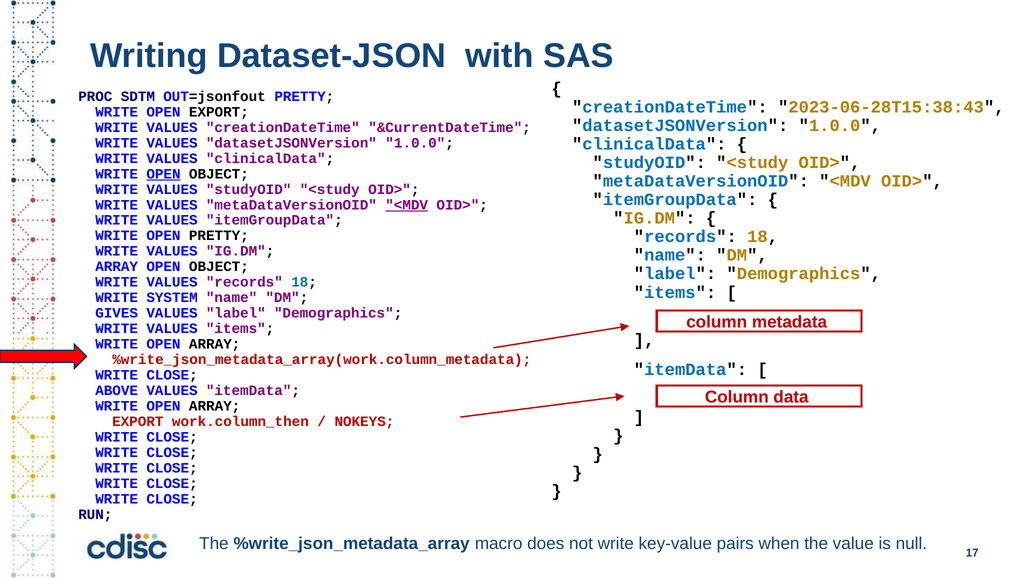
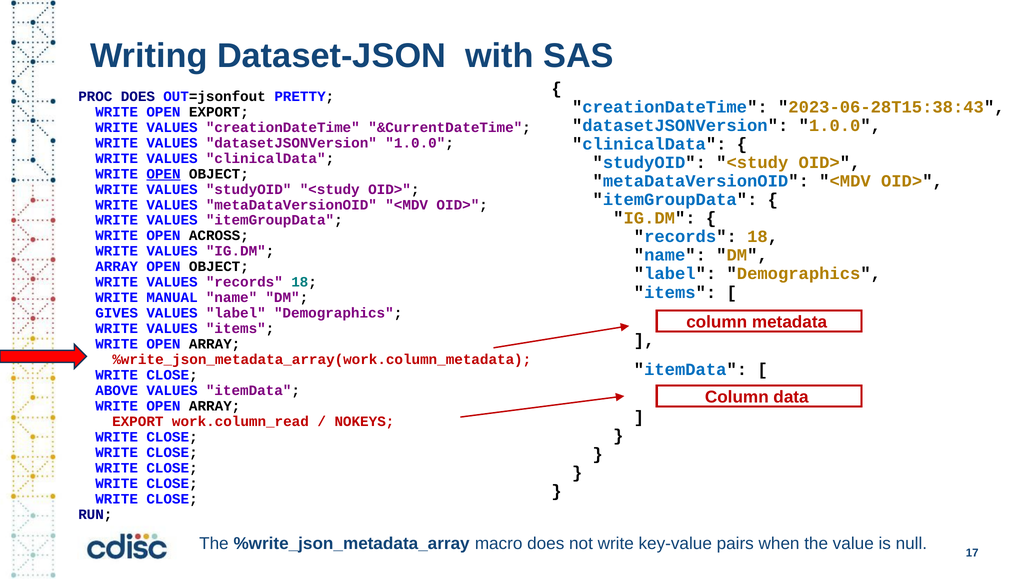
PROC SDTM: SDTM -> DOES (138, 96)
<MDV underline: present -> none (407, 205)
OPEN PRETTY: PRETTY -> ACROSS (219, 236)
SYSTEM: SYSTEM -> MANUAL (172, 298)
work.column_then: work.column_then -> work.column_read (240, 422)
